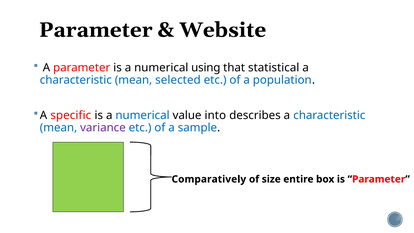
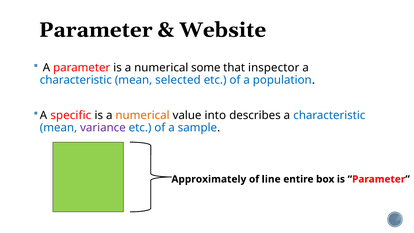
using: using -> some (206, 68)
statistical: statistical -> inspector (274, 68)
numerical colour: blue -> orange (143, 115)
Comparatively: Comparatively -> Approximately (209, 179)
size: size -> line (271, 179)
